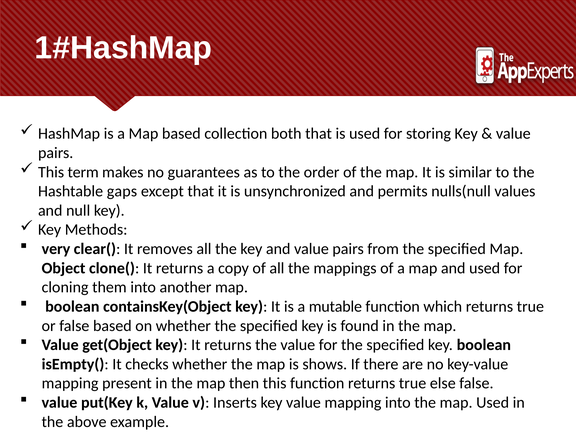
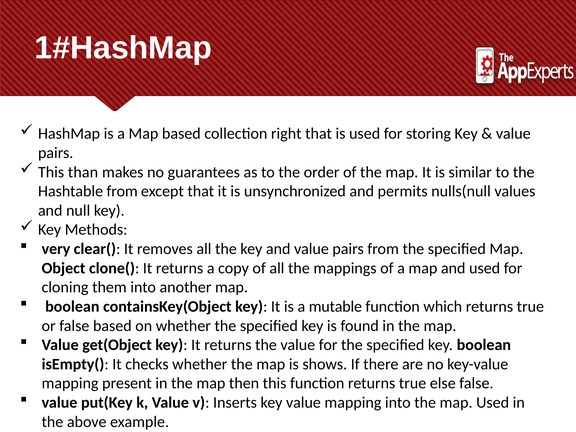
both: both -> right (286, 134)
term: term -> than (83, 172)
Hashtable gaps: gaps -> from (122, 191)
